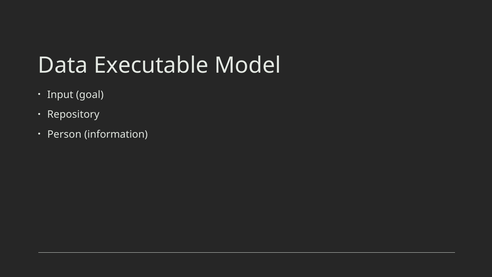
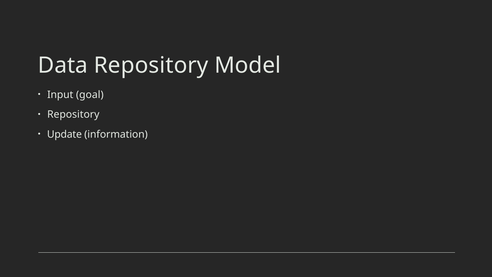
Data Executable: Executable -> Repository (151, 65)
Person: Person -> Update (64, 134)
